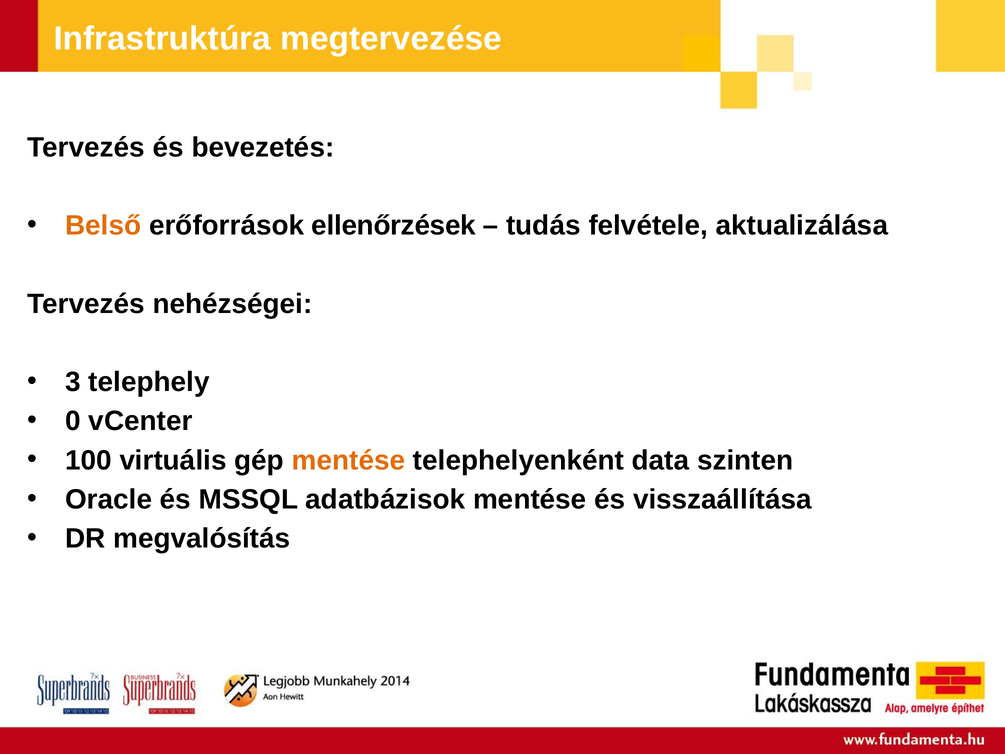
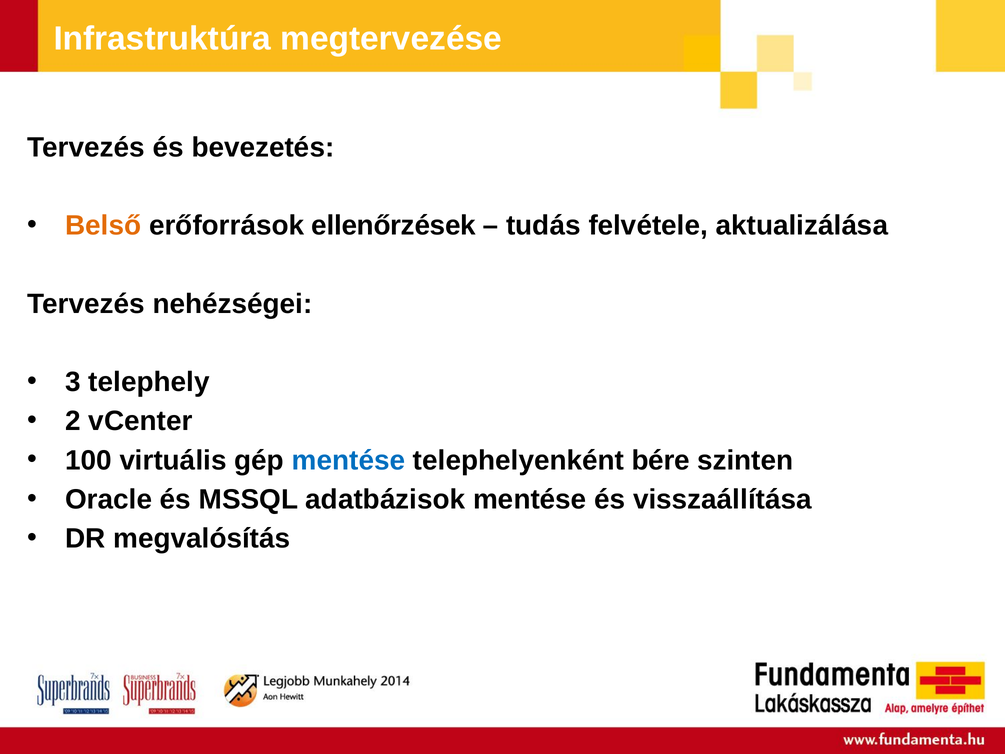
0: 0 -> 2 (73, 421)
mentése colour: orange -> blue (348, 460)
data: data -> bére (661, 460)
